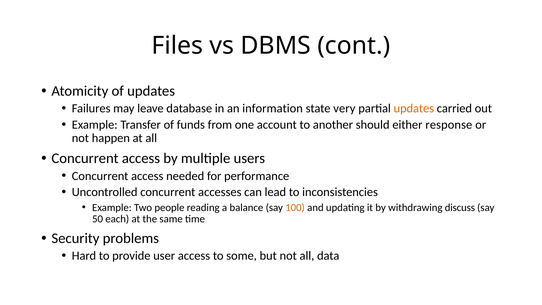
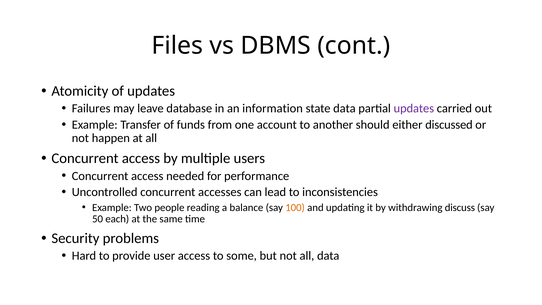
state very: very -> data (344, 108)
updates colour: orange -> purple (414, 108)
response: response -> discussed (449, 125)
